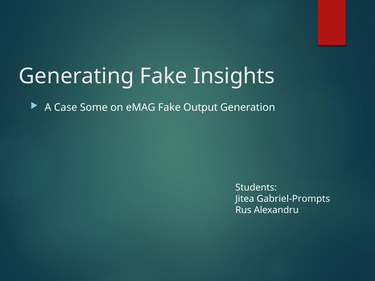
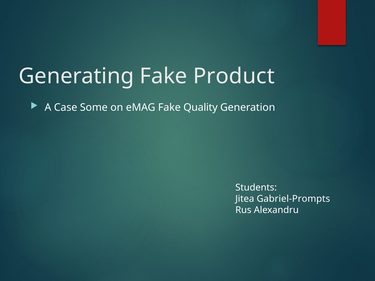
Insights: Insights -> Product (234, 76)
Output: Output -> Quality (201, 108)
